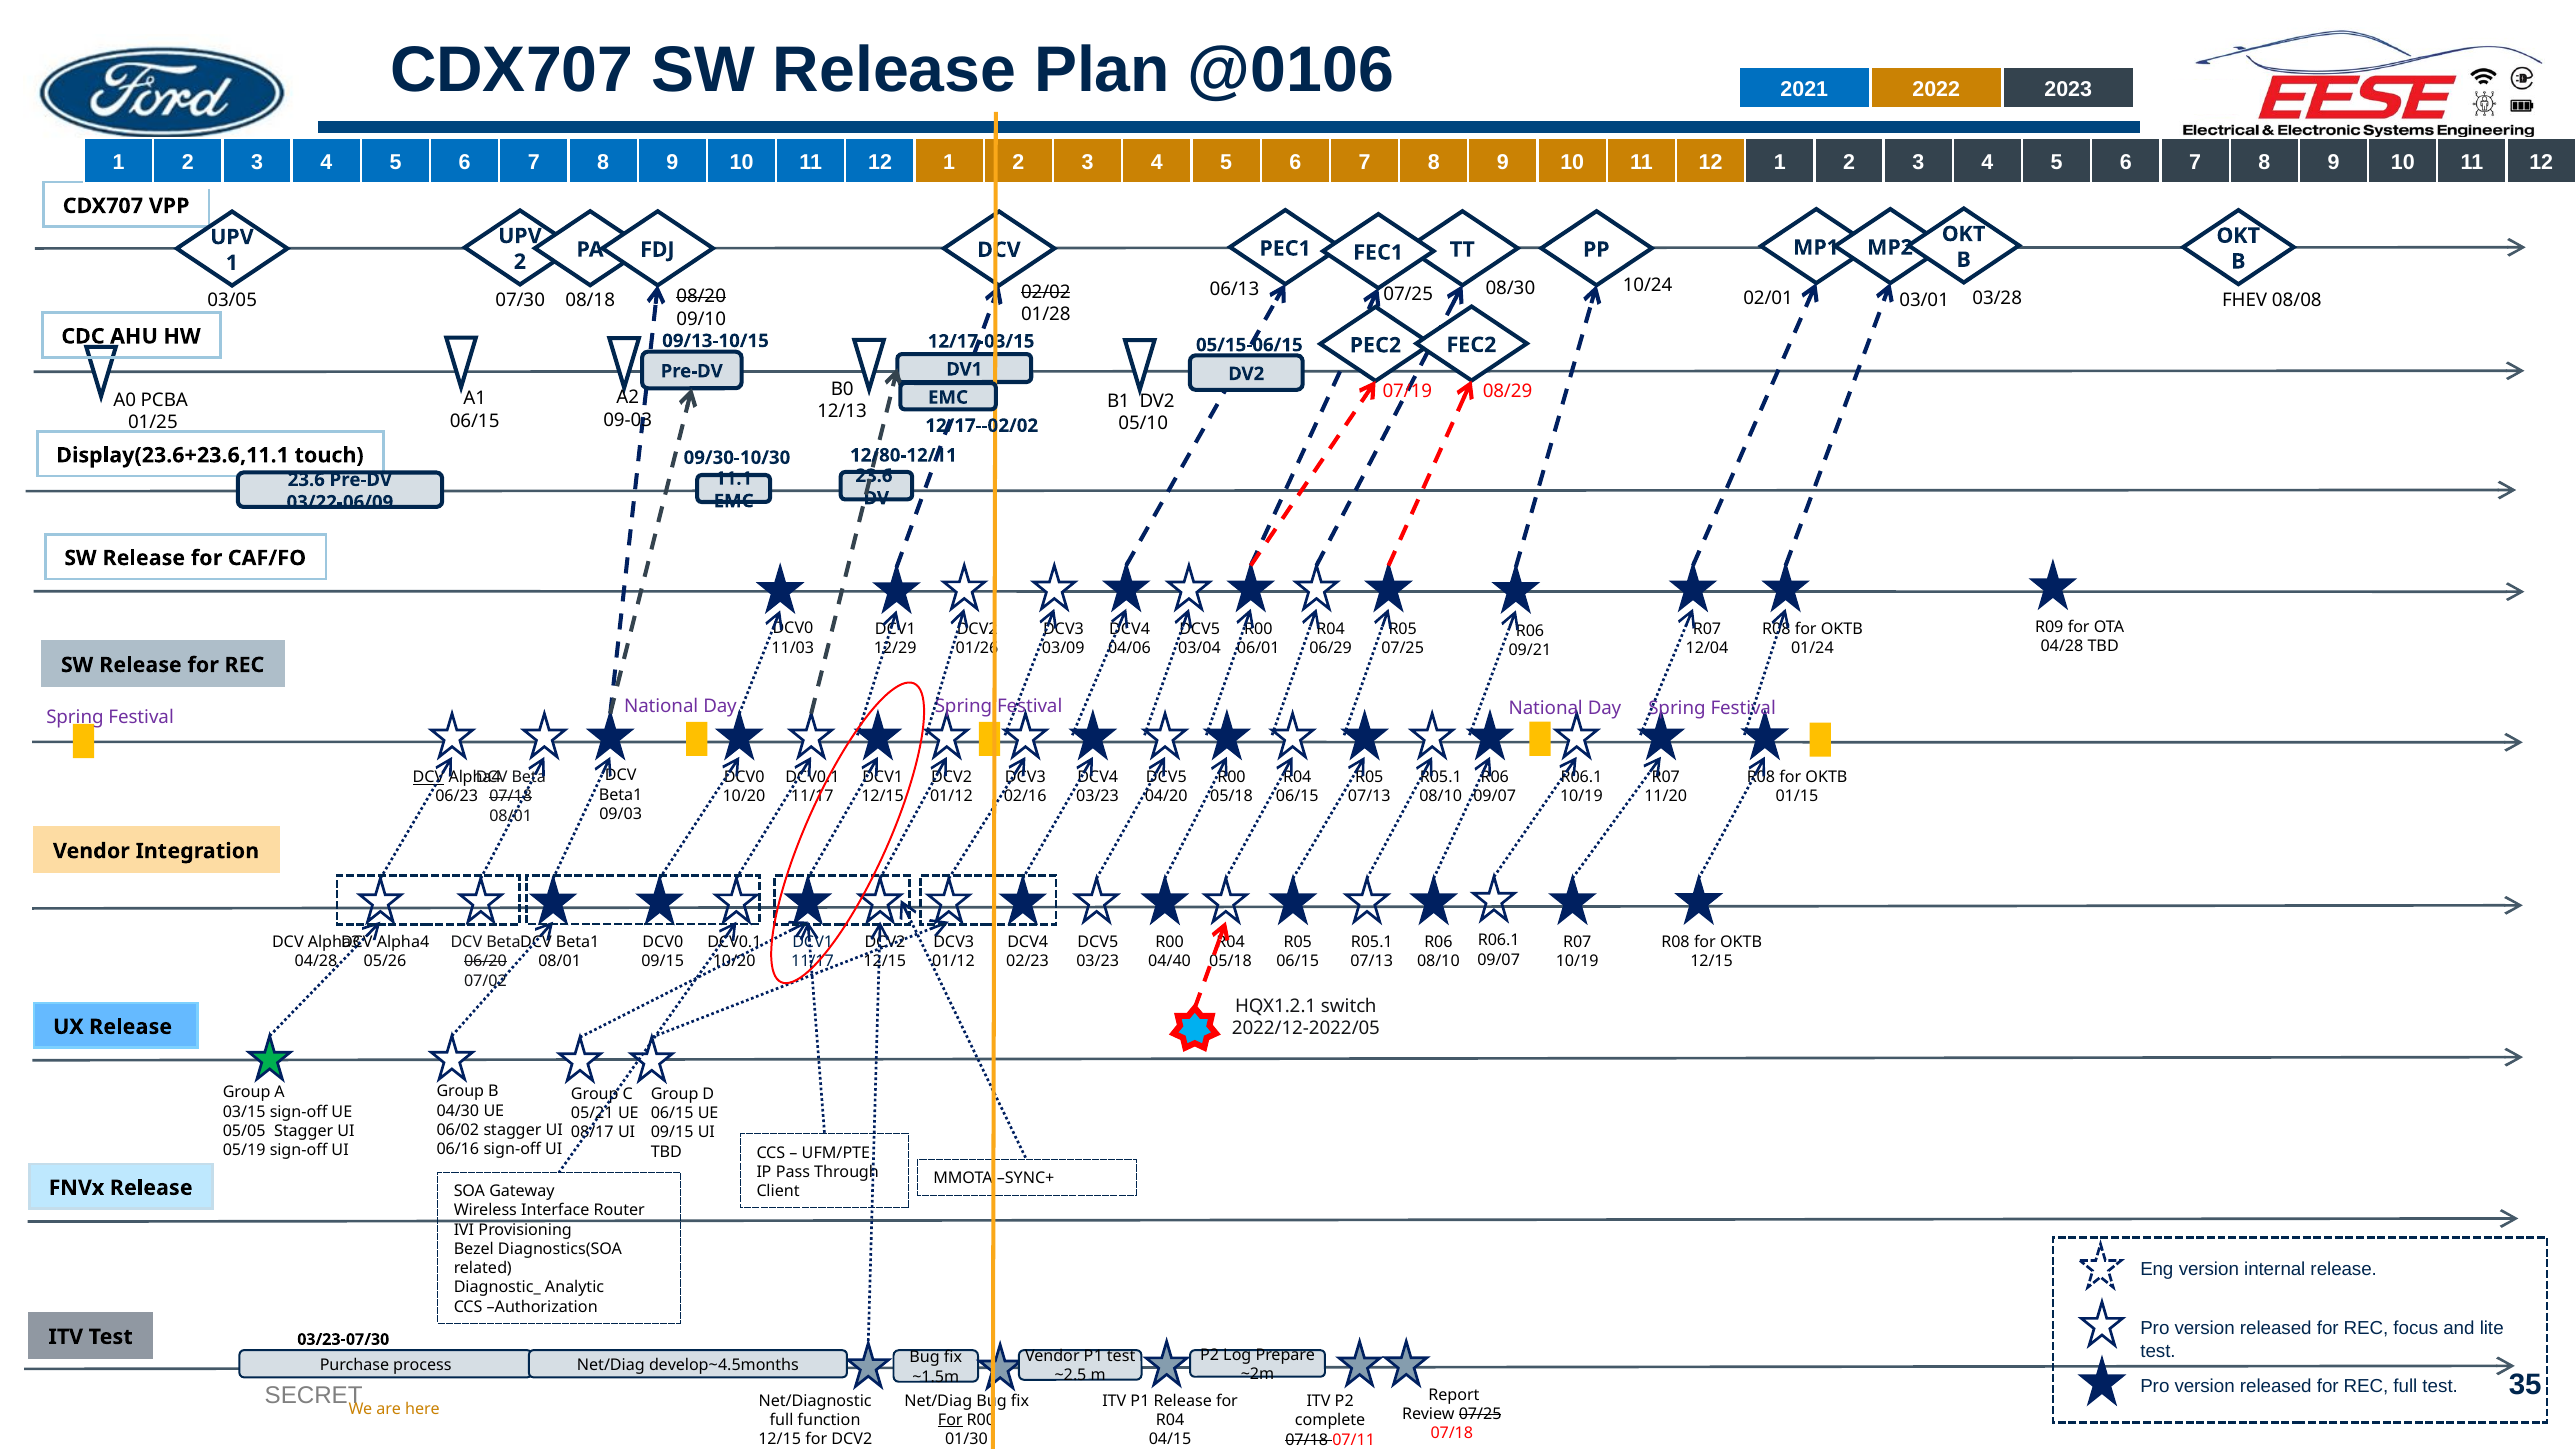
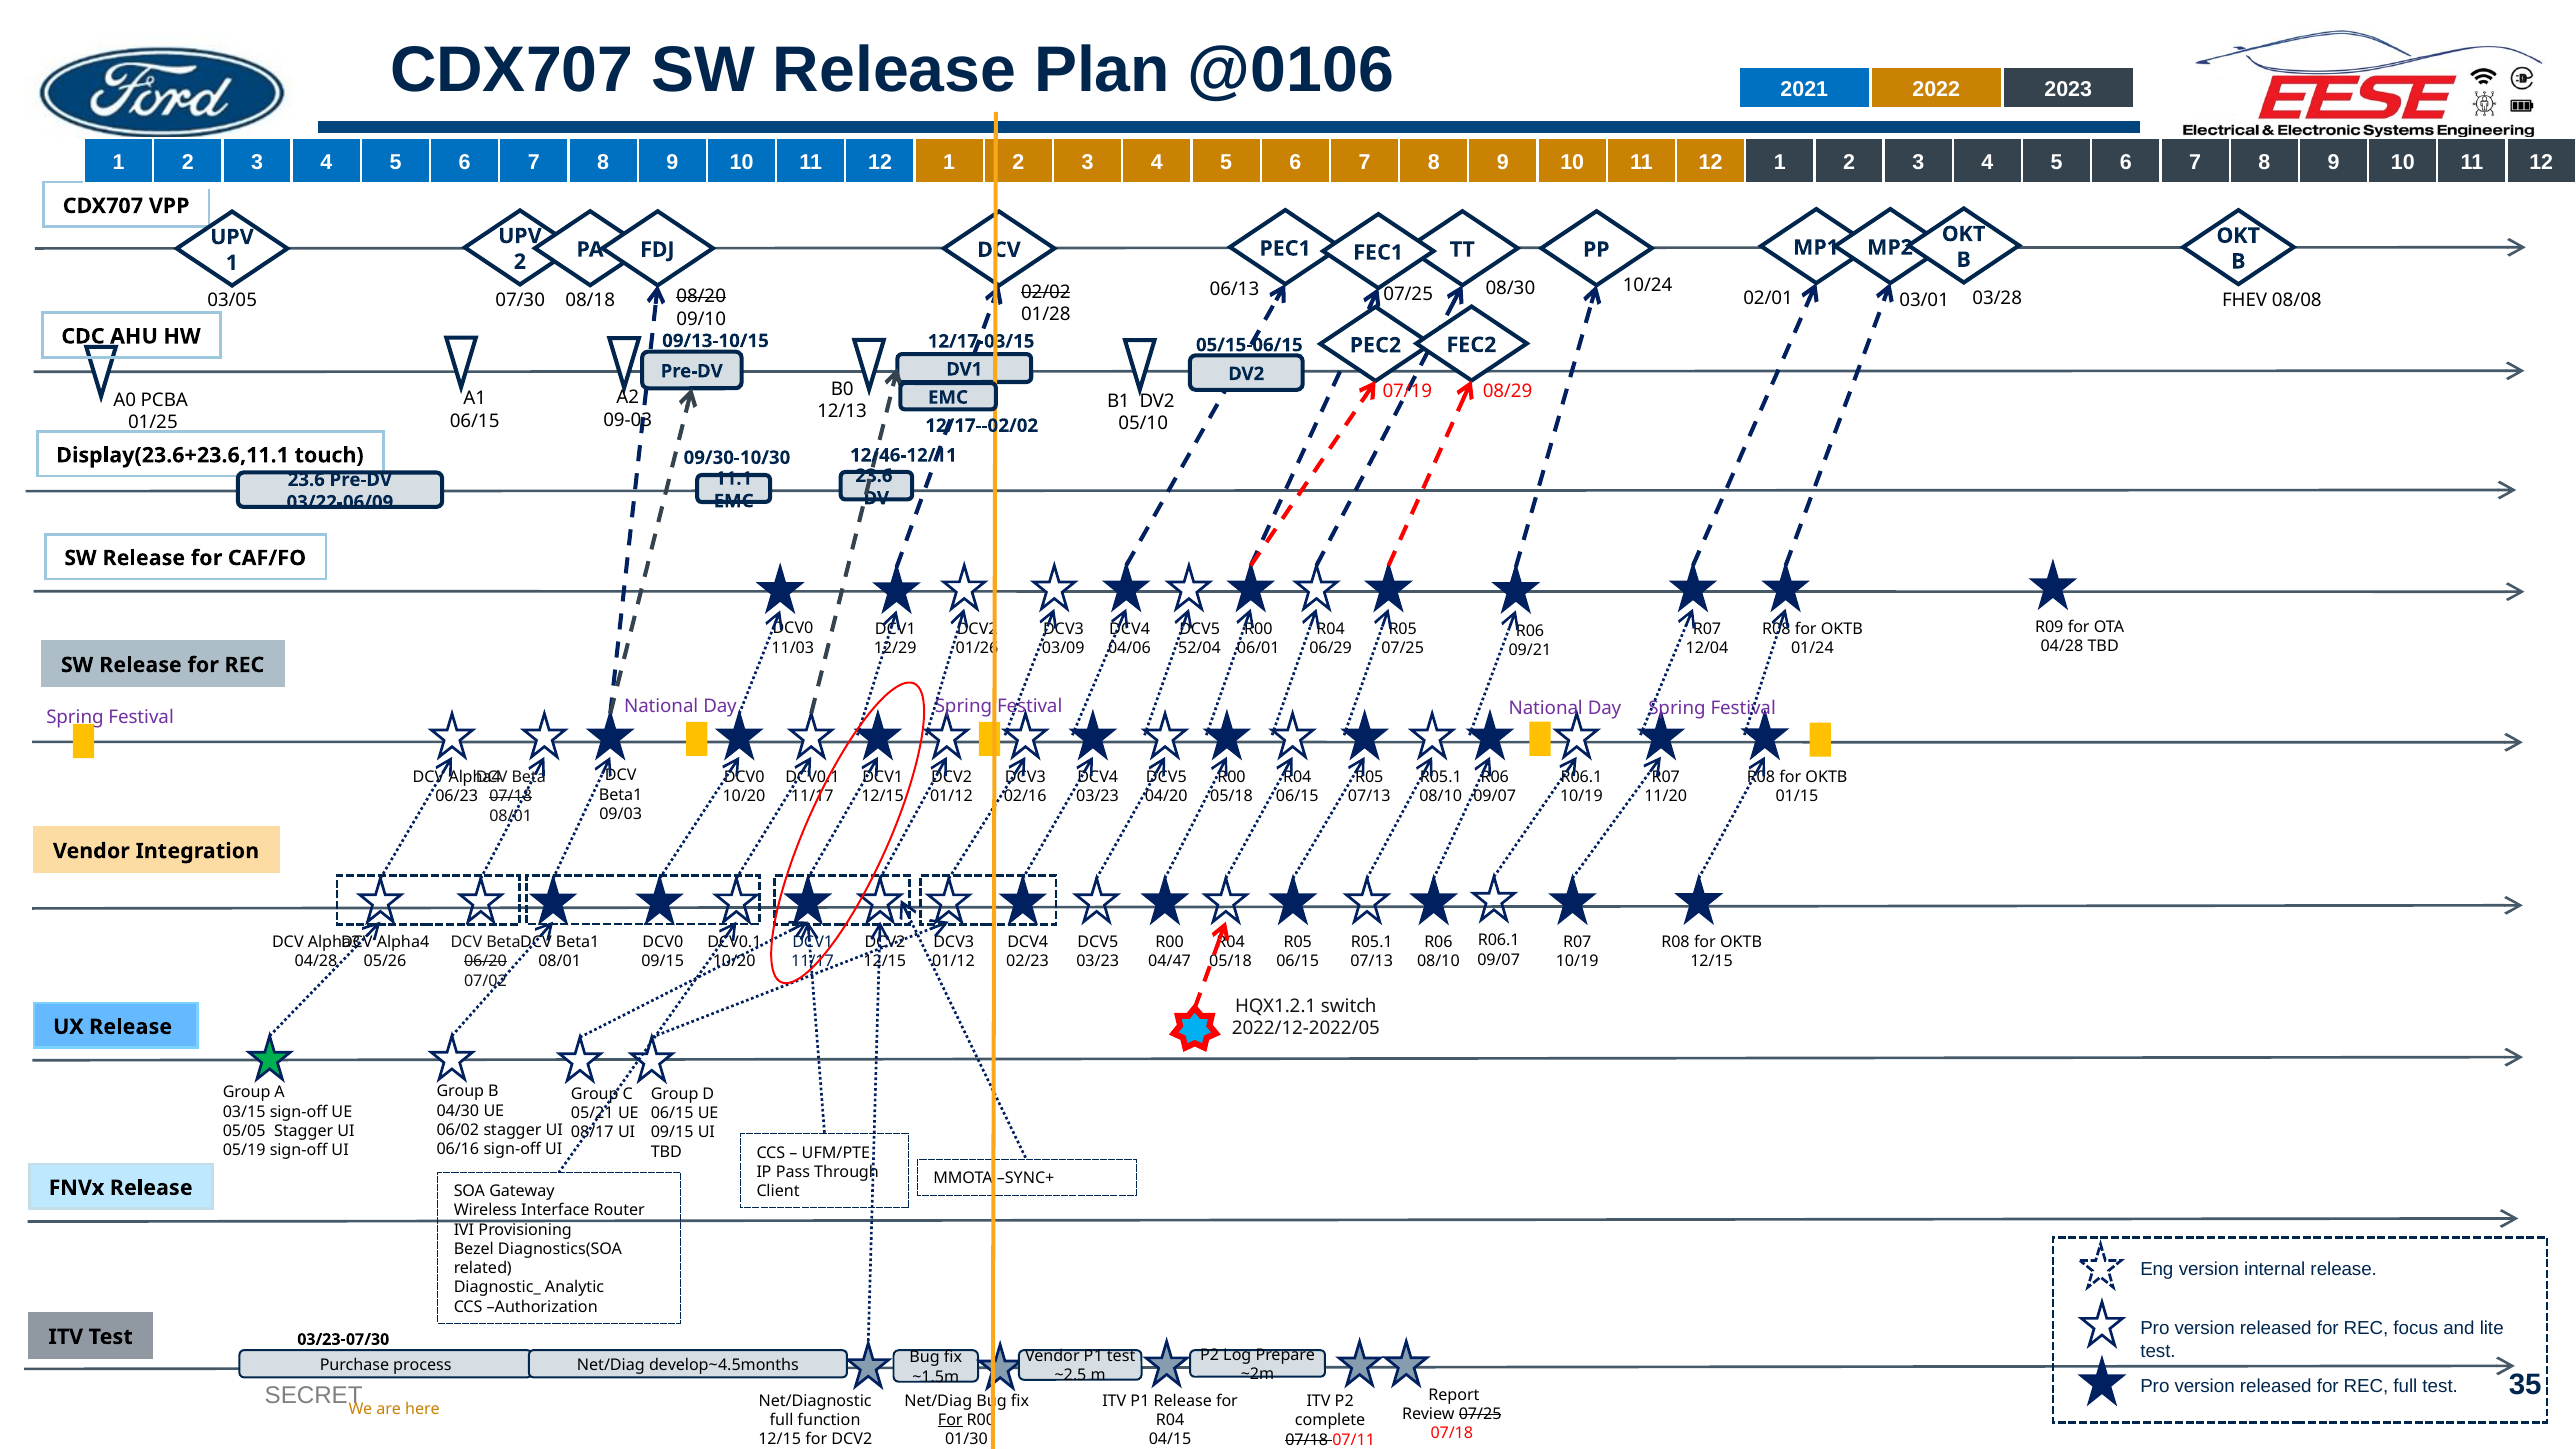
12/80-12/11: 12/80-12/11 -> 12/46-12/11 (903, 455)
03/04: 03/04 -> 52/04 (1199, 649)
DCV underline: present -> none (429, 777)
04/40: 04/40 -> 04/47 (1170, 961)
